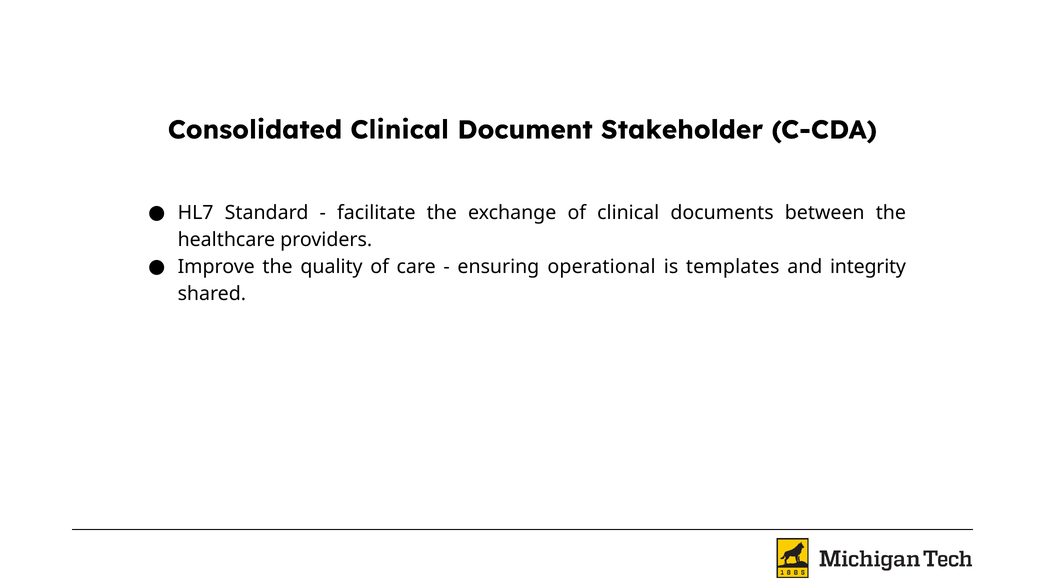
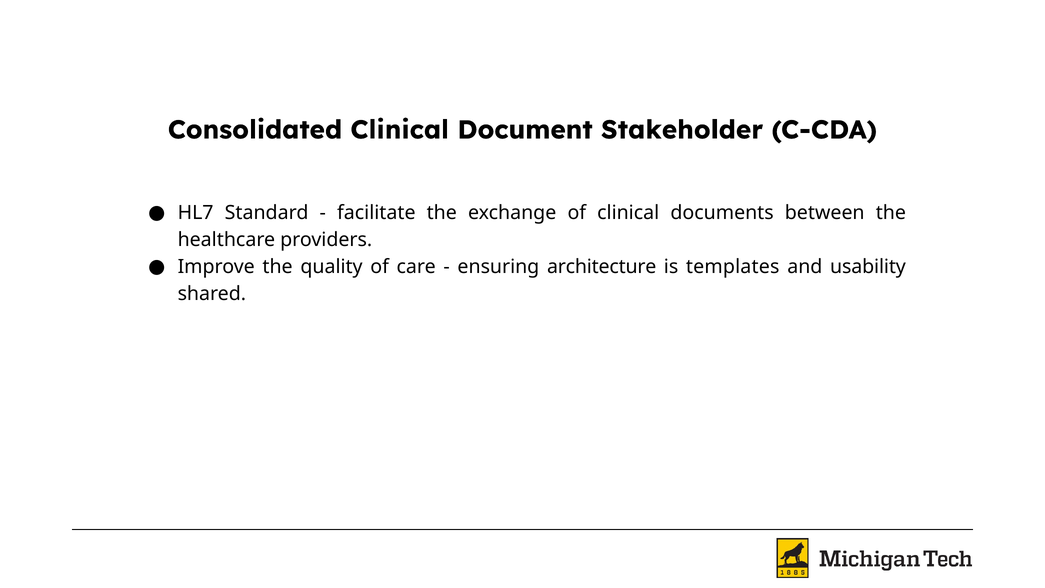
operational: operational -> architecture (602, 267)
integrity: integrity -> usability (868, 267)
